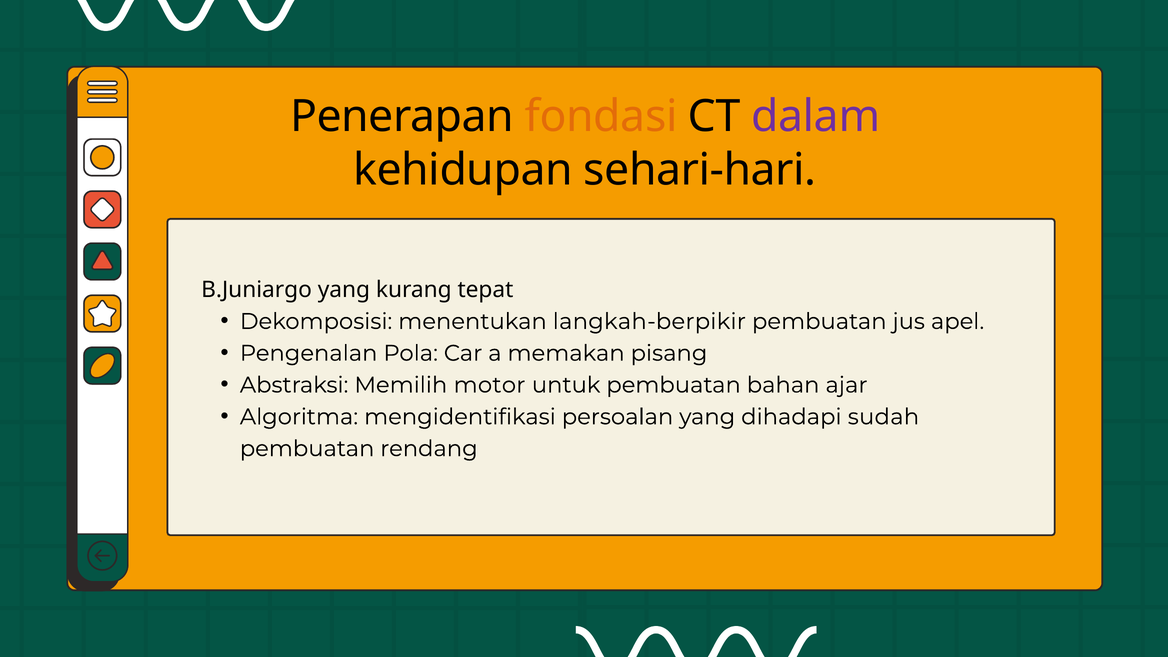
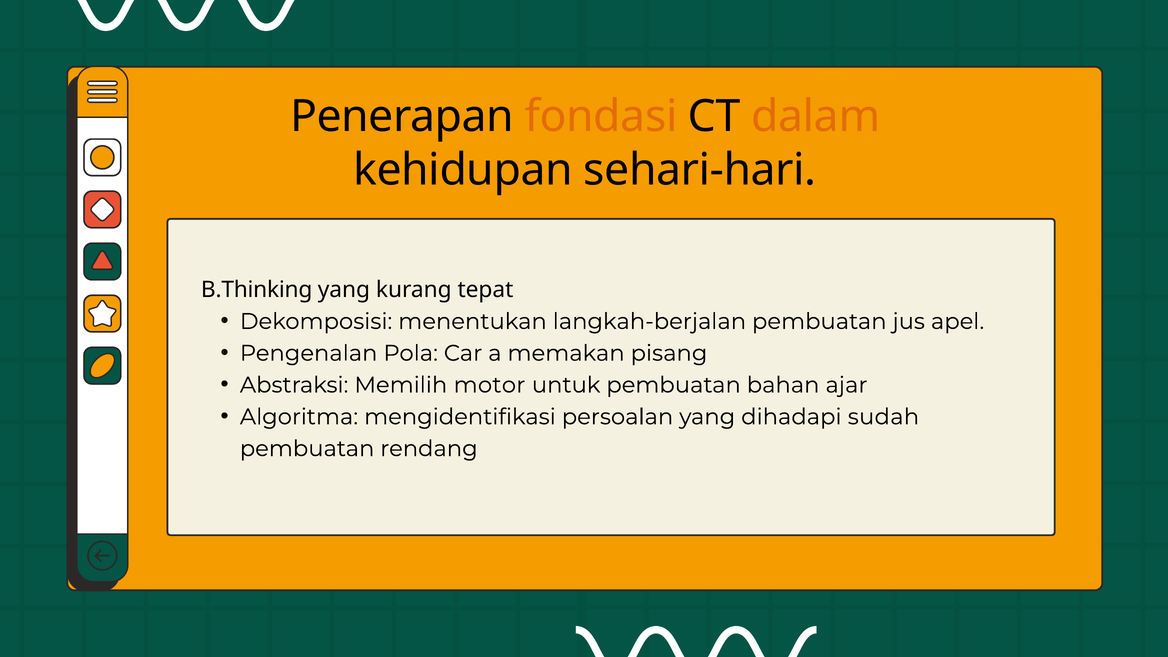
dalam colour: purple -> orange (816, 117)
B.Juniargo: B.Juniargo -> B.Thinking (257, 290)
langkah-berpikir: langkah-berpikir -> langkah-berjalan (649, 321)
